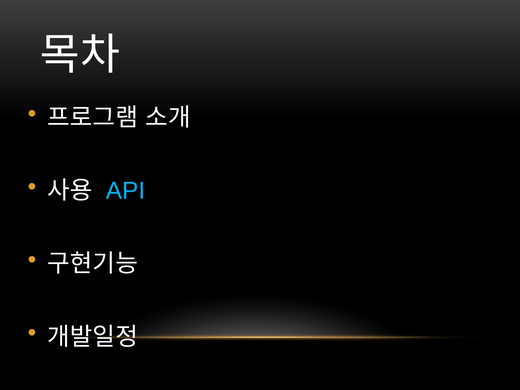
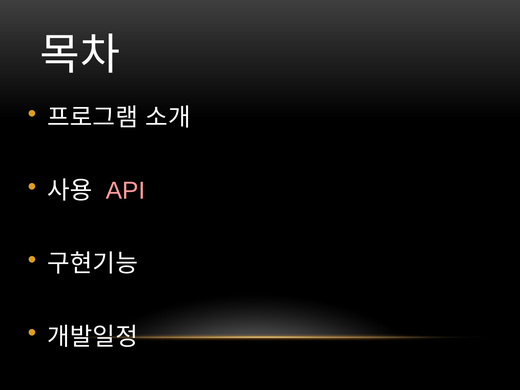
API colour: light blue -> pink (126, 191)
